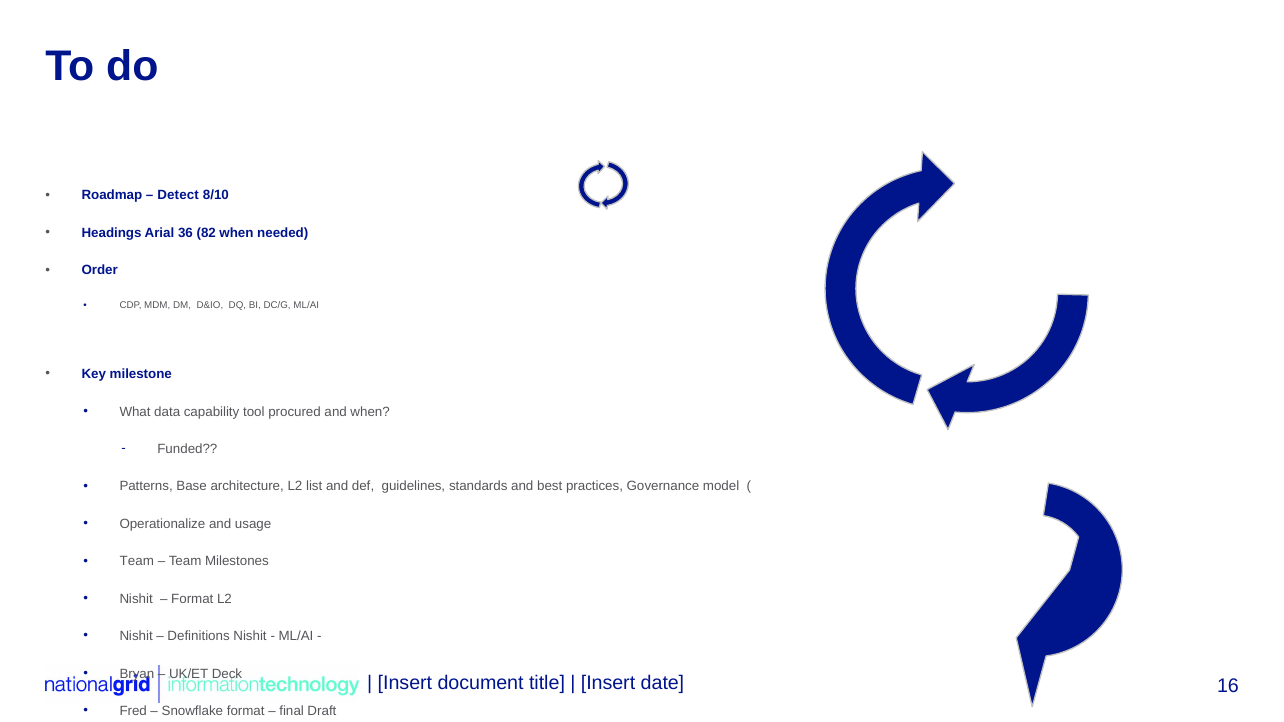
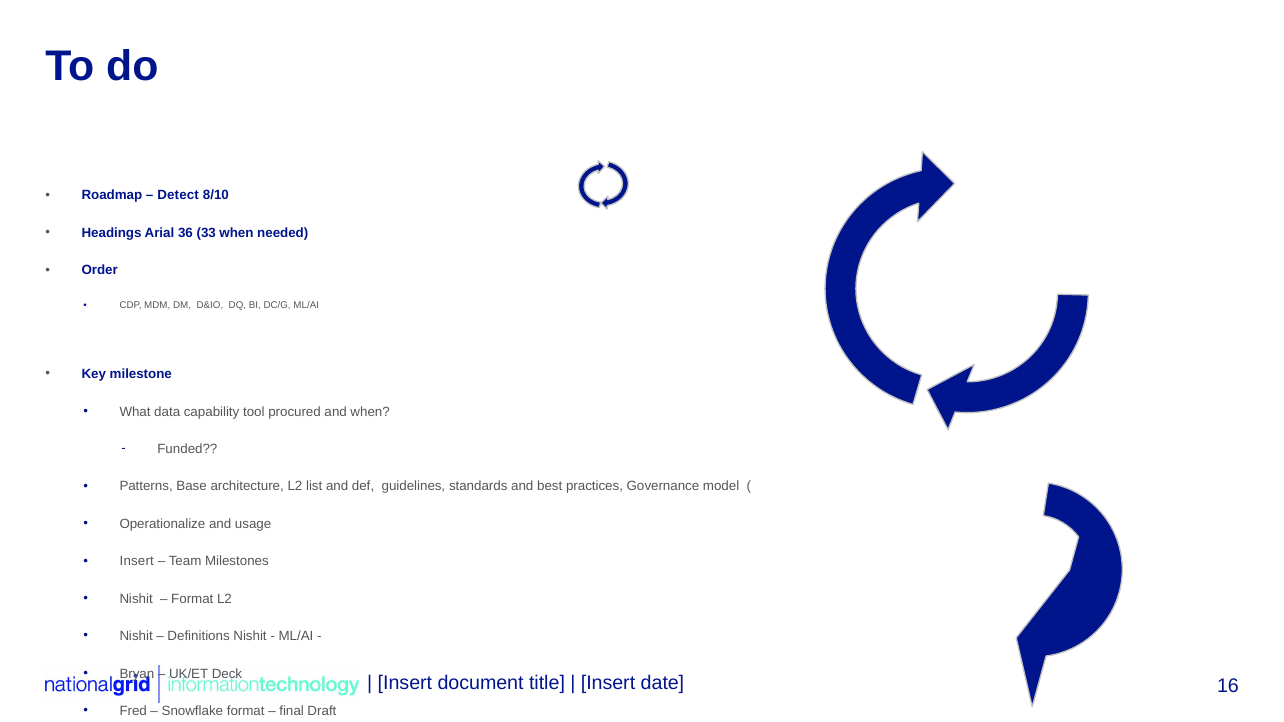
82: 82 -> 33 (206, 233)
Team: Team -> Insert (137, 562)
